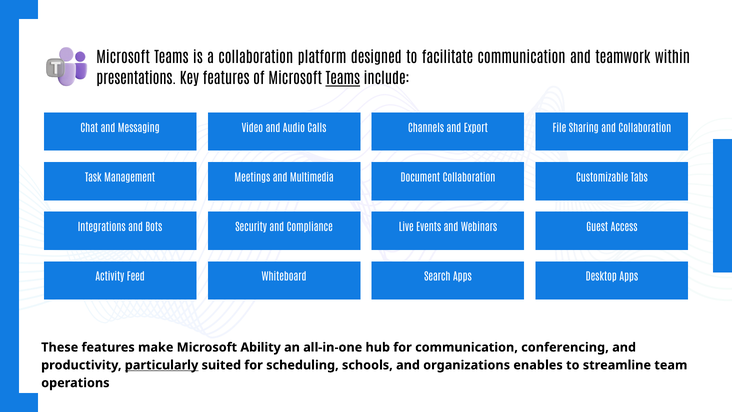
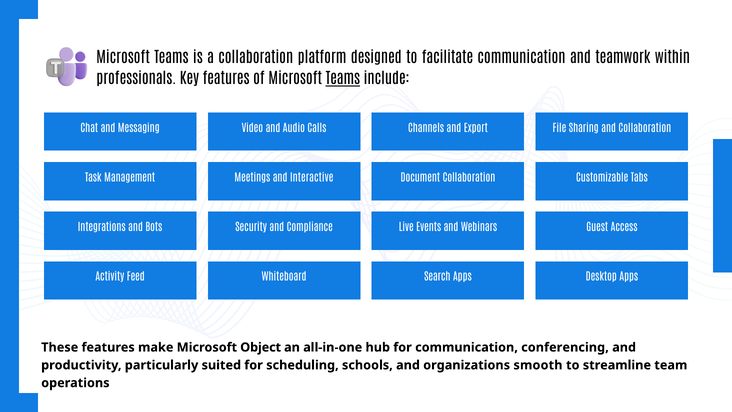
presentations: presentations -> professionals (136, 79)
Multimedia: Multimedia -> Interactive (312, 178)
Ability: Ability -> Object (261, 347)
particularly underline: present -> none (162, 365)
enables: enables -> smooth (538, 365)
